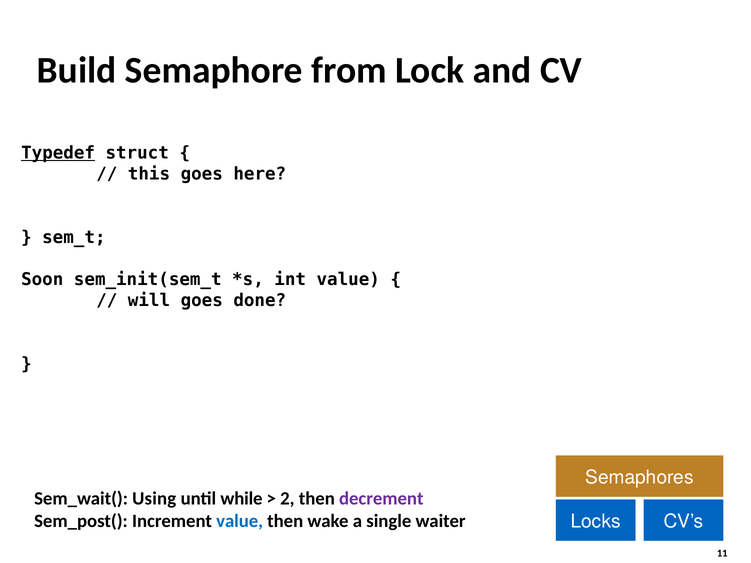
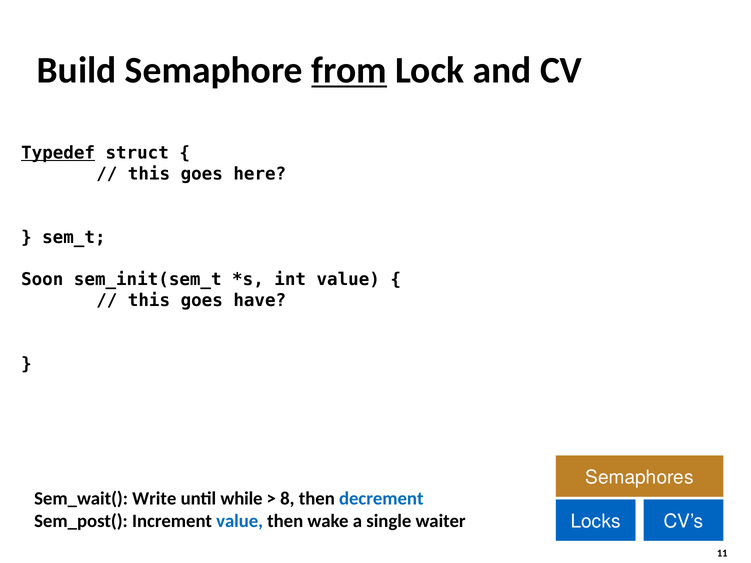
from underline: none -> present (349, 70)
will: will -> this (149, 301)
done: done -> have (260, 301)
Using: Using -> Write (154, 499)
2: 2 -> 8 (287, 499)
decrement colour: purple -> blue (381, 499)
